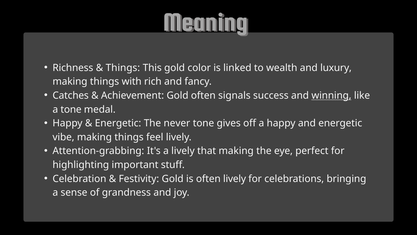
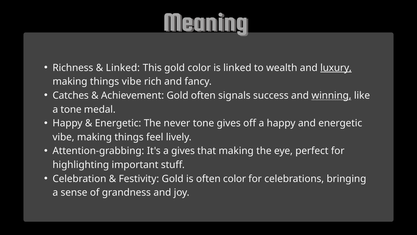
Things: Things -> Linked (123, 68)
luxury underline: none -> present (336, 68)
things with: with -> vibe (132, 82)
a lively: lively -> gives (183, 151)
often lively: lively -> color (235, 178)
